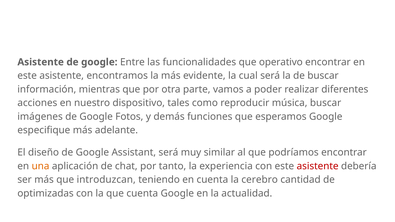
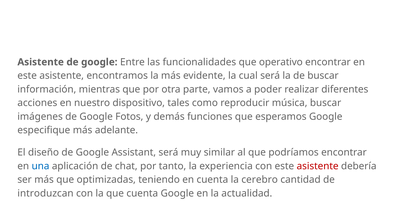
una colour: orange -> blue (40, 166)
introduzcan: introduzcan -> optimizadas (106, 180)
optimizadas: optimizadas -> introduzcan (45, 193)
